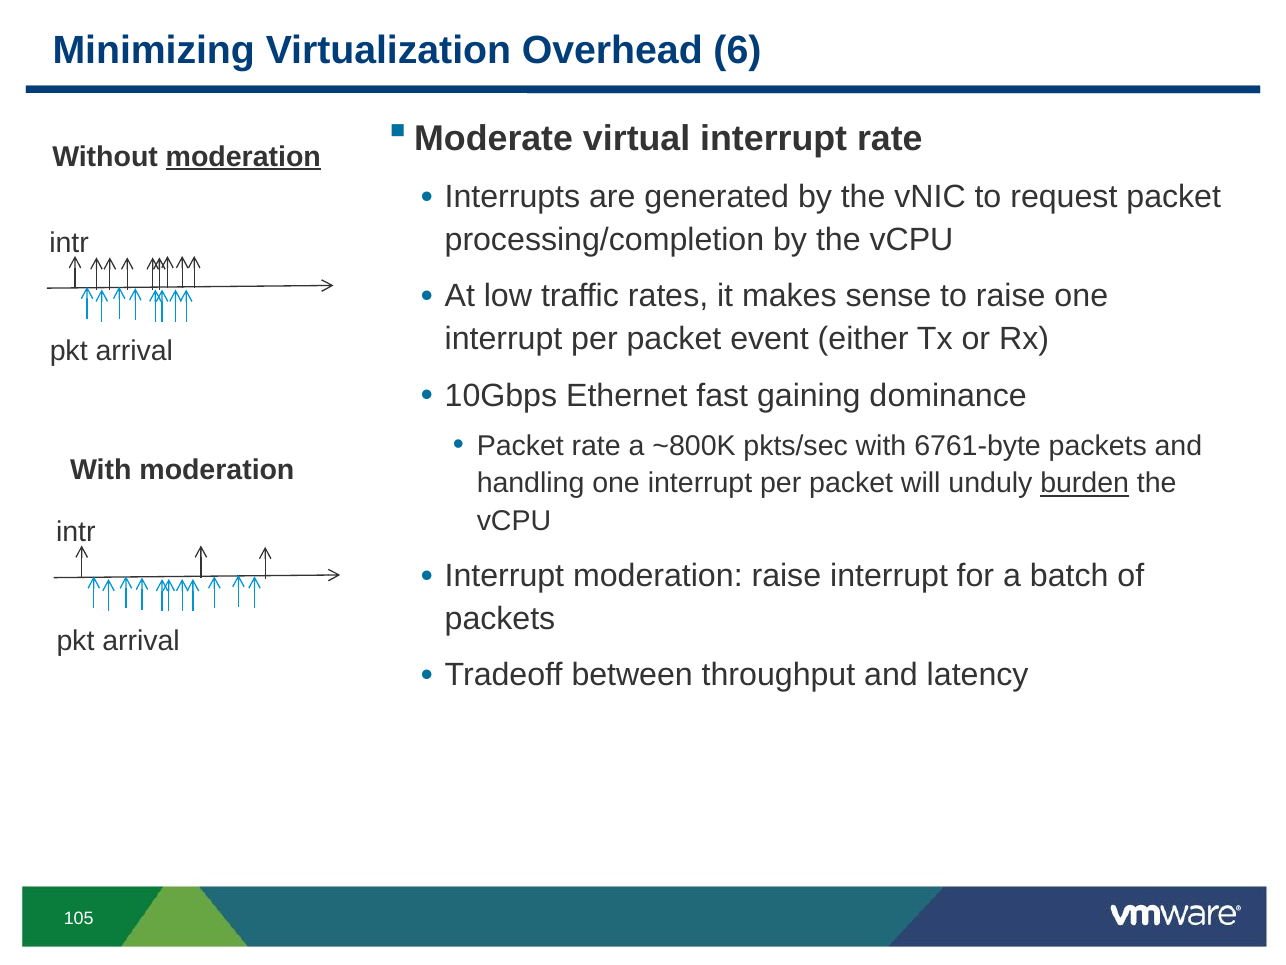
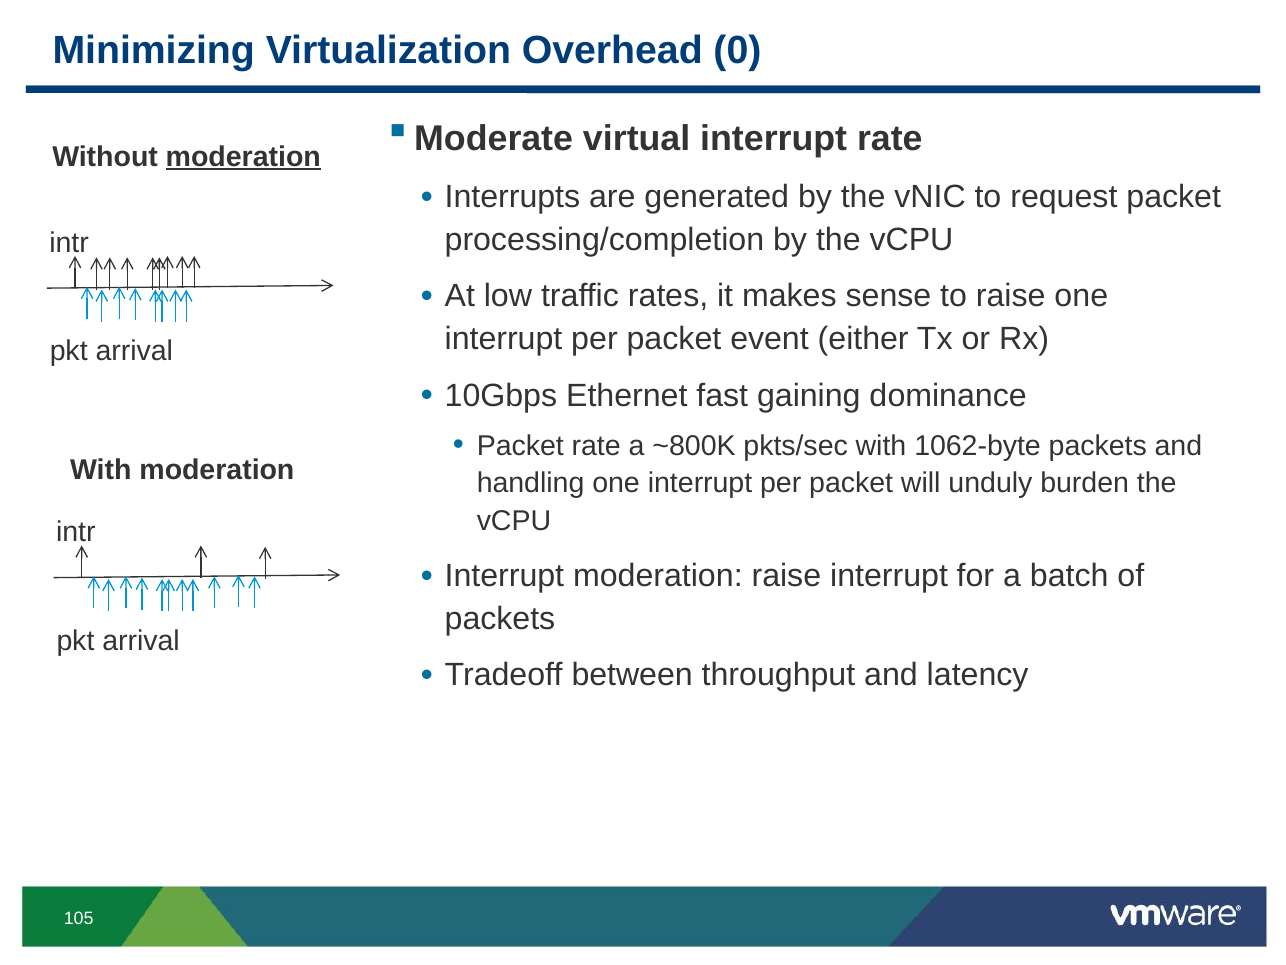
6: 6 -> 0 (737, 50)
6761-byte: 6761-byte -> 1062-byte (978, 446)
burden underline: present -> none (1085, 483)
